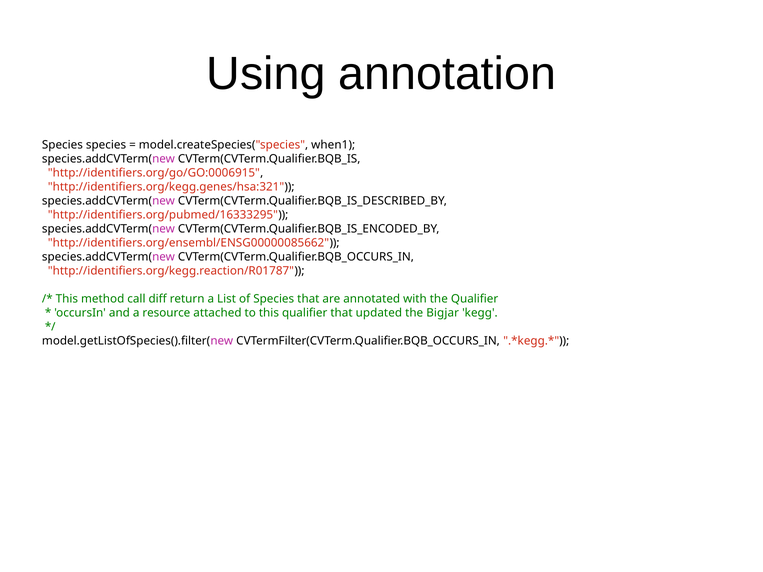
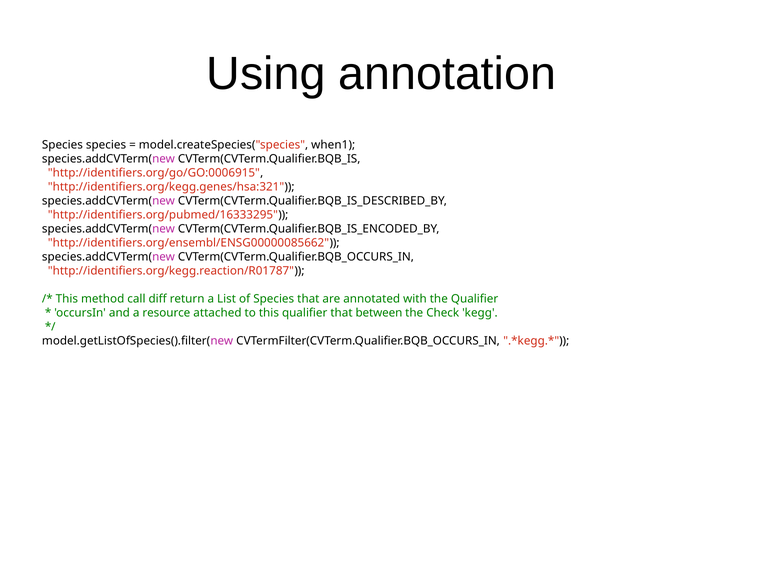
updated: updated -> between (379, 313)
Bigjar: Bigjar -> Check (443, 313)
